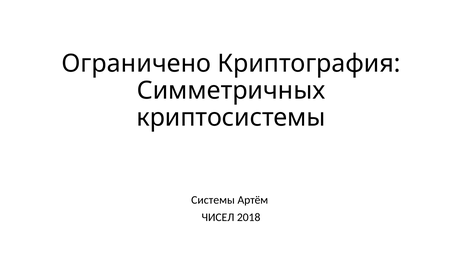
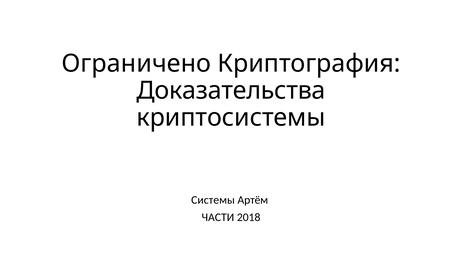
Симметричных: Симметричных -> Доказательства (231, 91)
ЧИСЕЛ: ЧИСЕЛ -> ЧАСТИ (218, 217)
